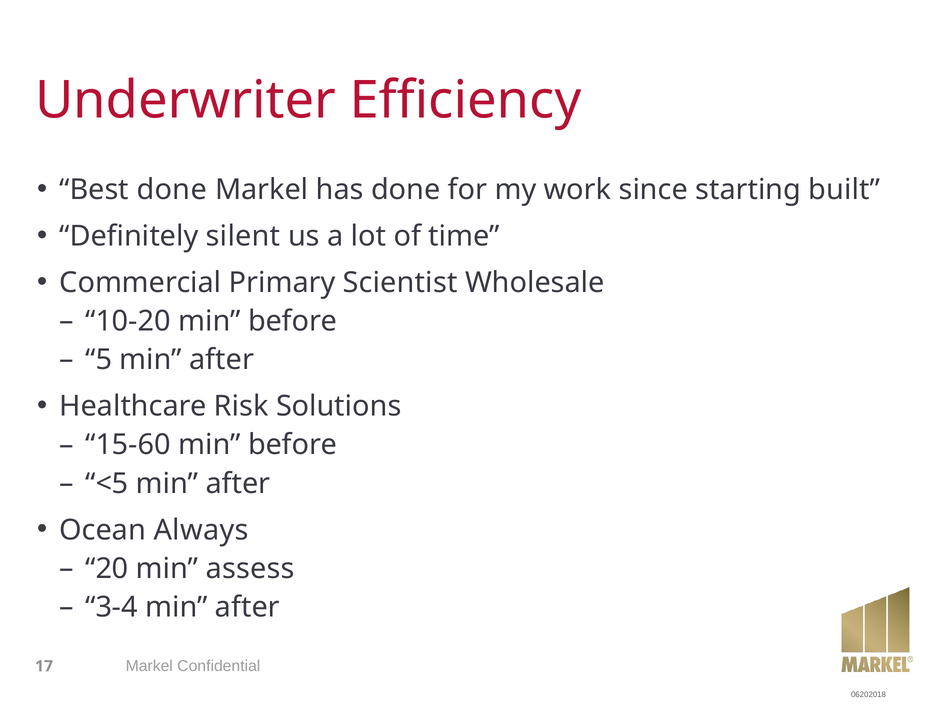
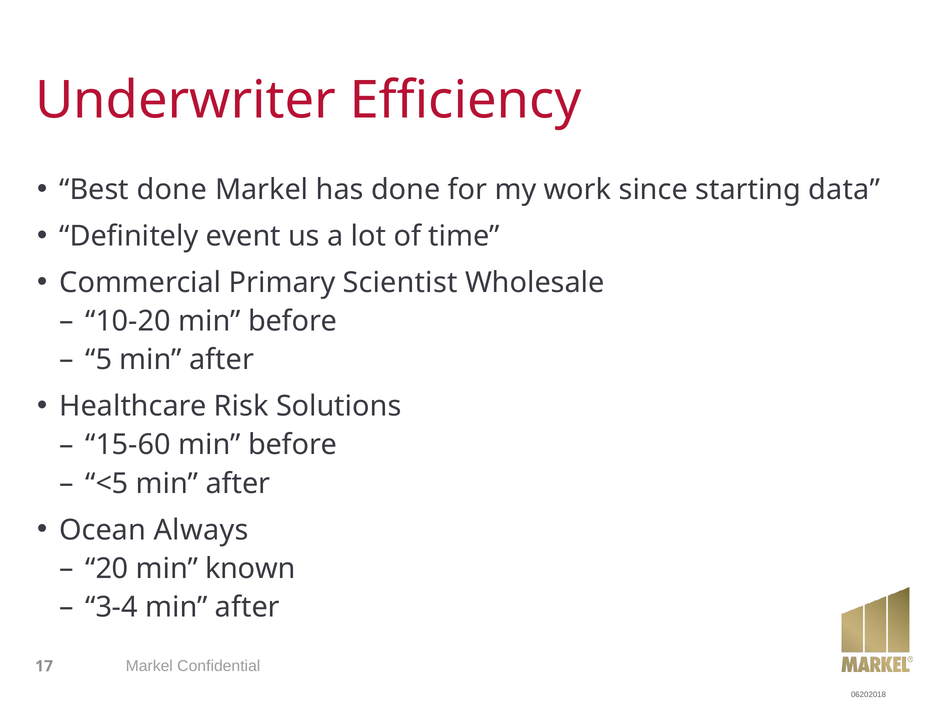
built: built -> data (844, 190)
silent: silent -> event (243, 236)
assess: assess -> known (250, 569)
